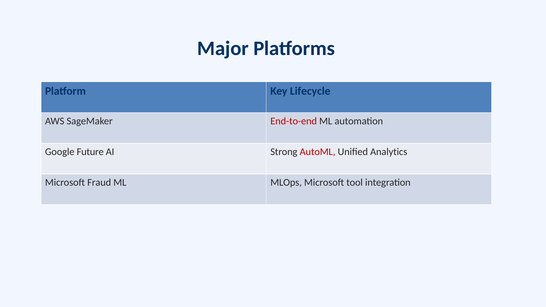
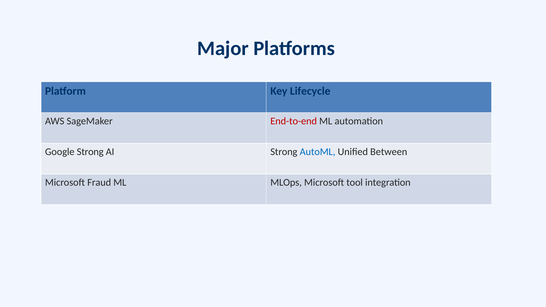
Google Future: Future -> Strong (90, 152)
AutoML colour: red -> blue (318, 152)
Analytics: Analytics -> Between (389, 152)
